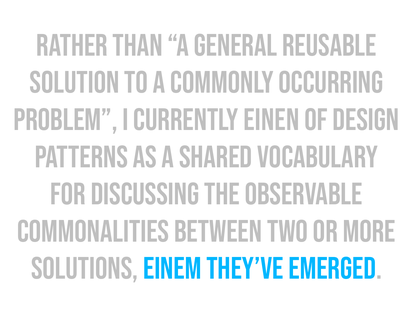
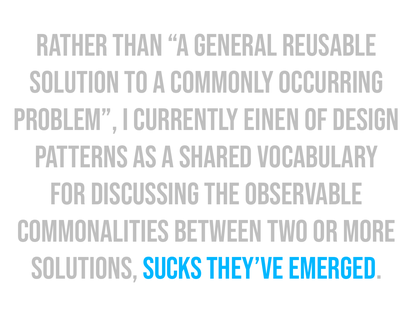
einem: einem -> sucks (172, 269)
